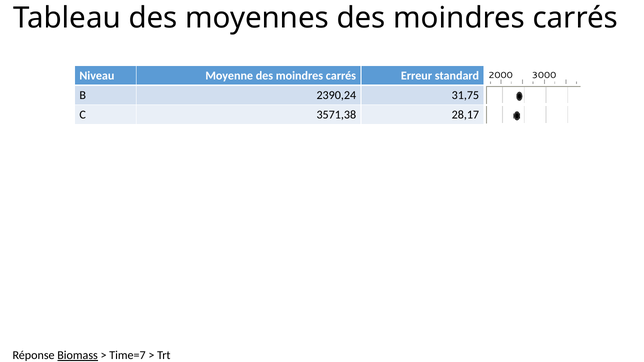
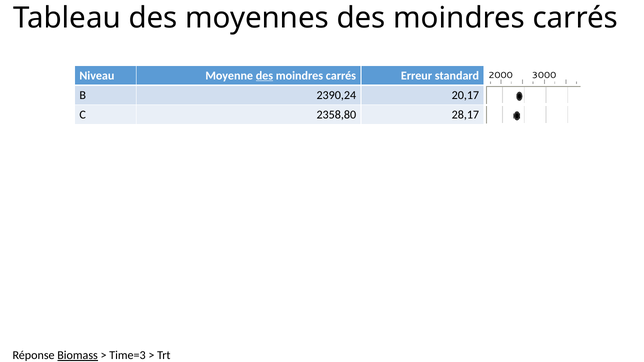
des underline: none -> present (264, 76)
31,75: 31,75 -> 20,17 (465, 95)
3571,38: 3571,38 -> 2358,80 (336, 115)
Time=7: Time=7 -> Time=3 (127, 356)
